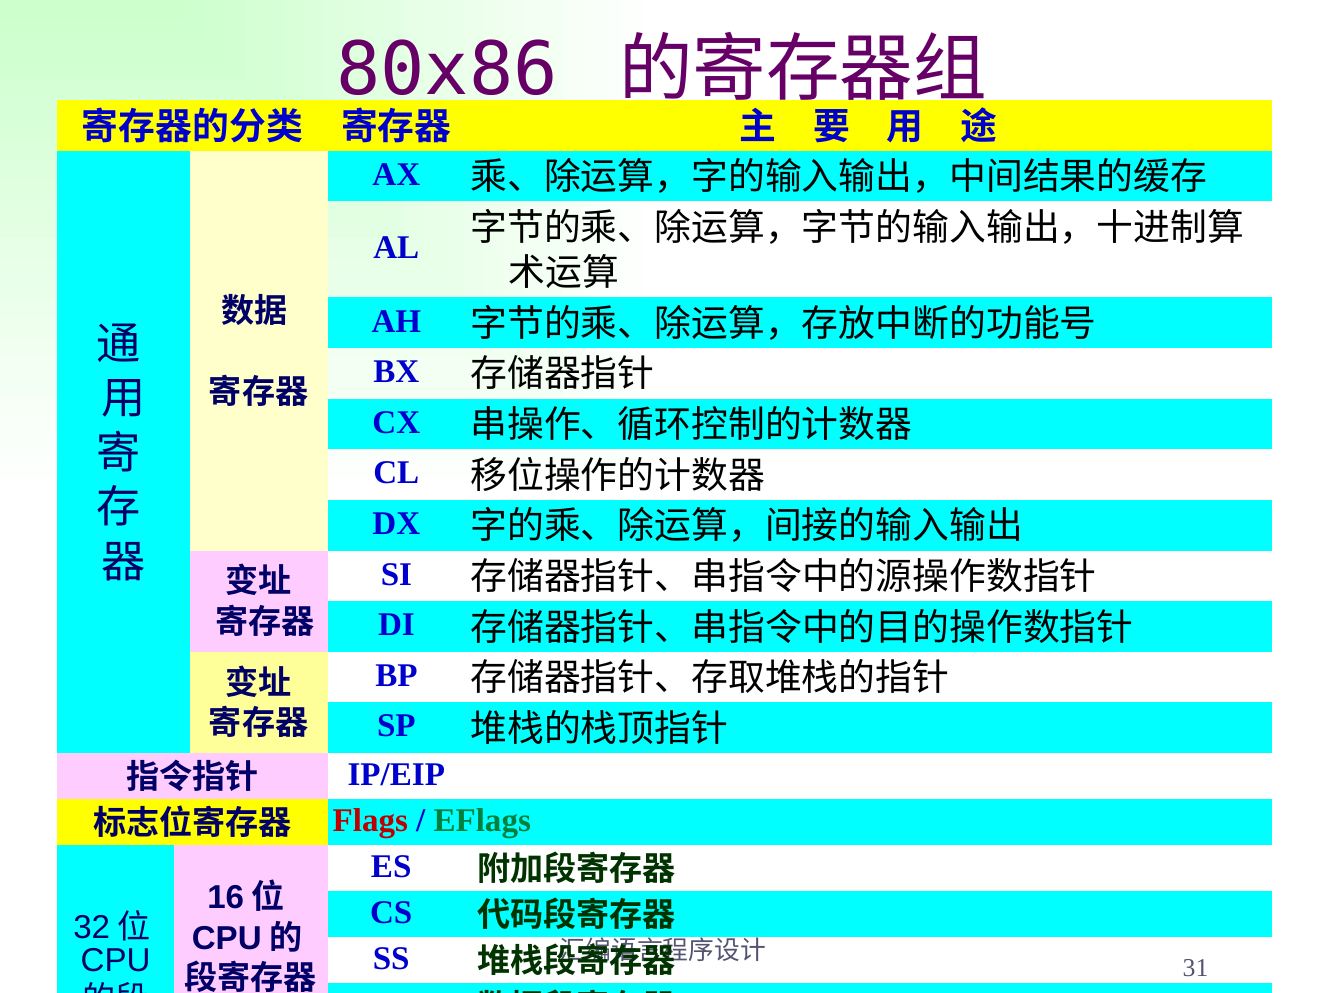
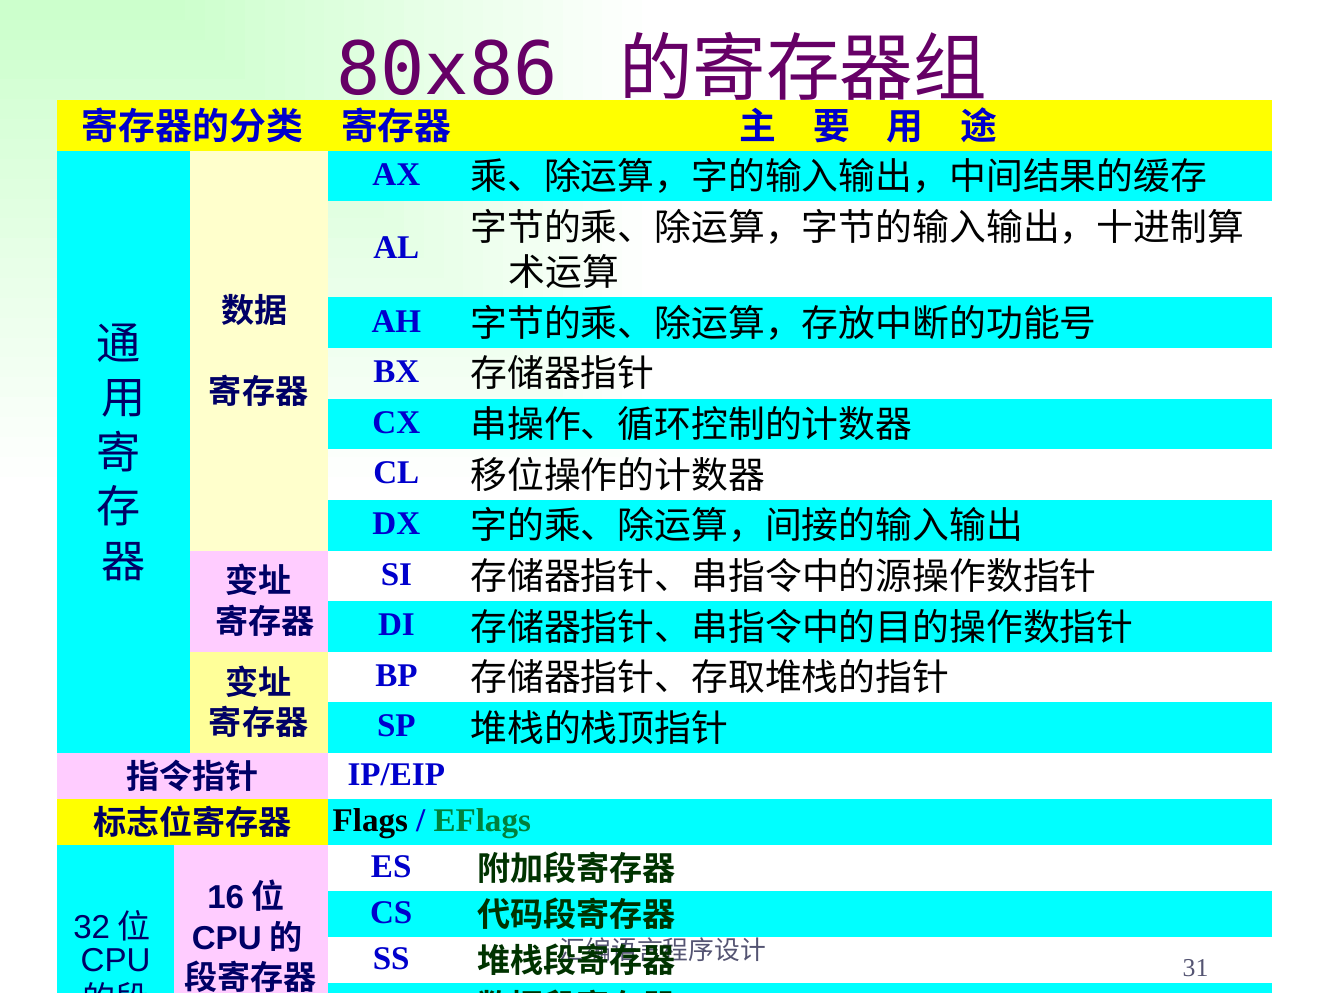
Flags colour: red -> black (370, 820)
